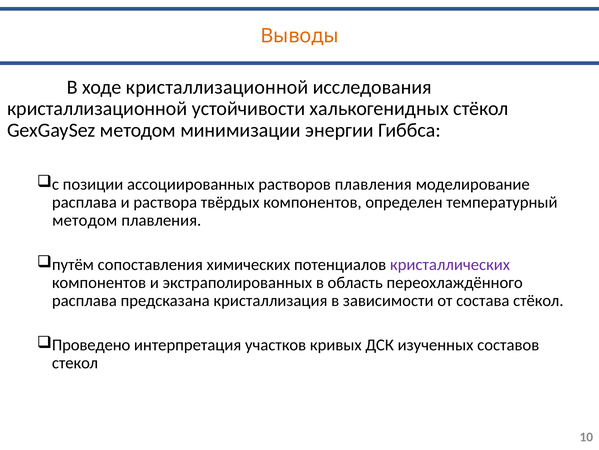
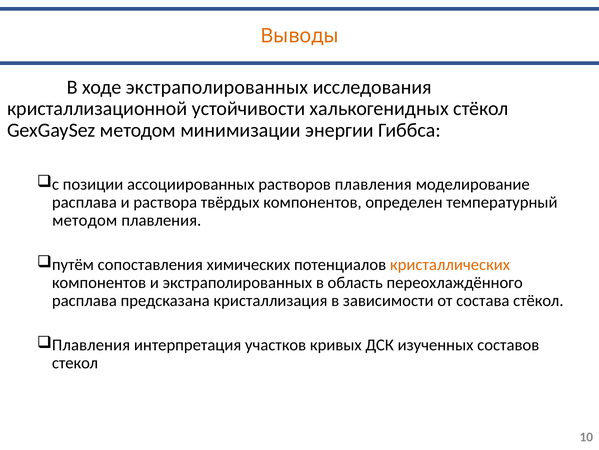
ходе кристаллизационной: кристаллизационной -> экстраполированных (217, 87)
кристаллических colour: purple -> orange (450, 264)
Проведено: Проведено -> Плавления (91, 344)
